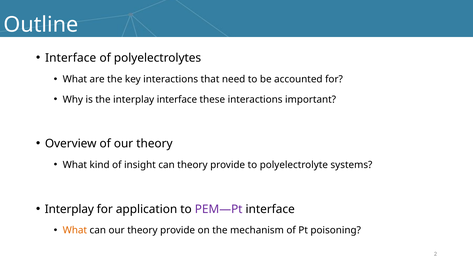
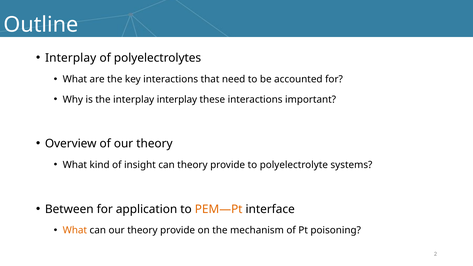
Interface: Interface -> Interplay (71, 58)
interplay interface: interface -> interplay (177, 100)
Interplay: Interplay -> Between (69, 209)
PEM—Pt colour: purple -> orange (219, 209)
